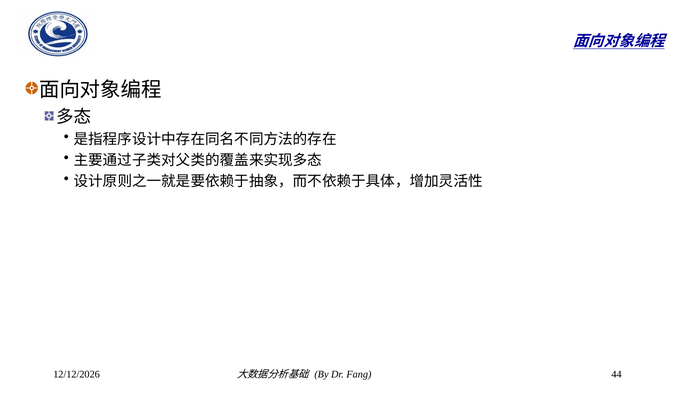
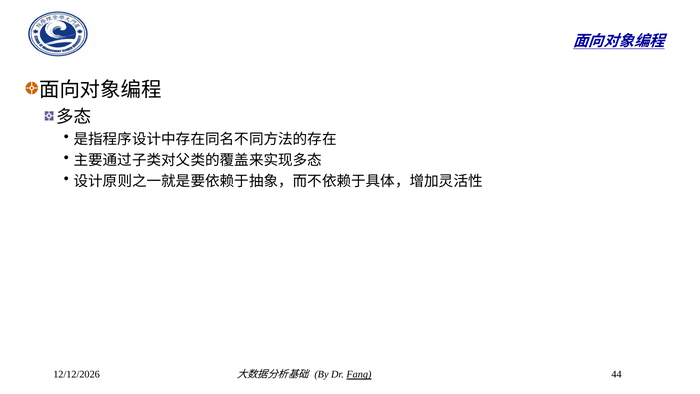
Fang underline: none -> present (359, 374)
